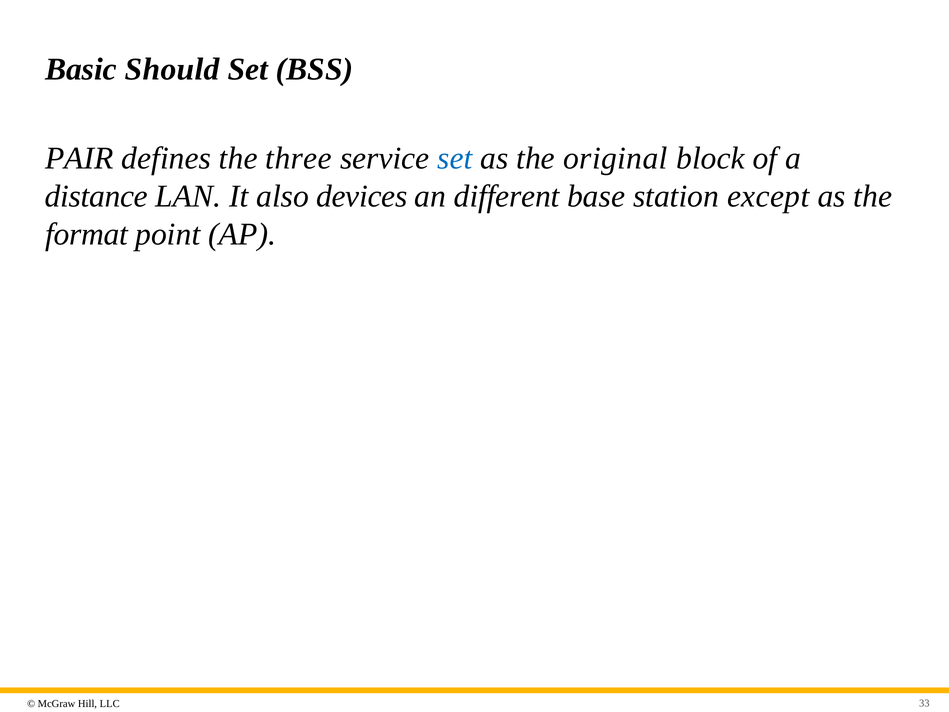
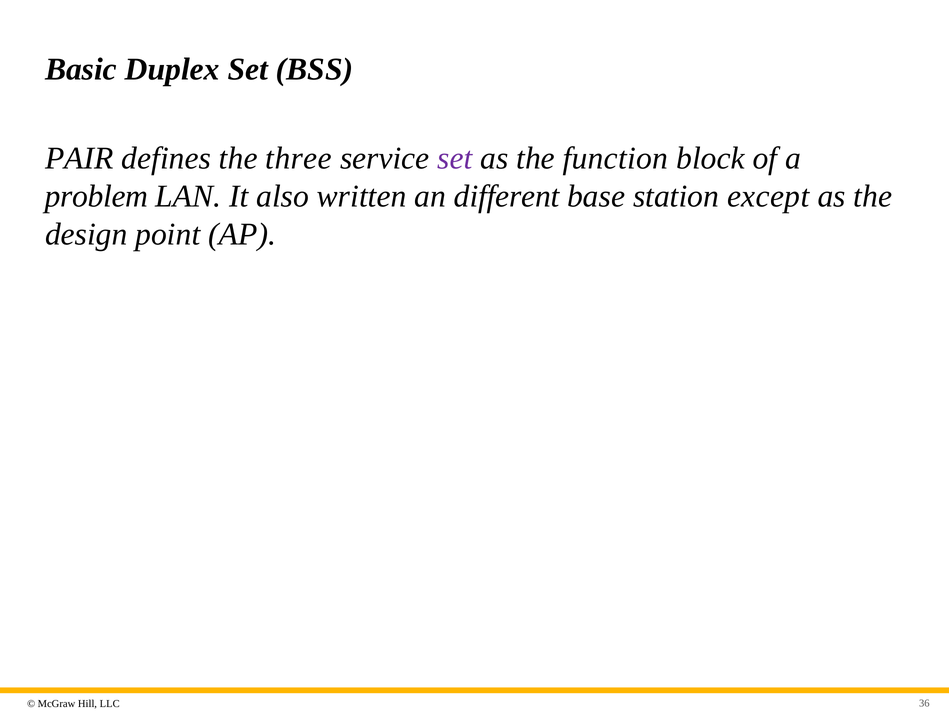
Should: Should -> Duplex (172, 69)
set colour: blue -> purple (455, 158)
original: original -> function (615, 158)
distance: distance -> problem (96, 196)
devices: devices -> written (362, 196)
format: format -> design (86, 234)
33: 33 -> 36 (924, 703)
